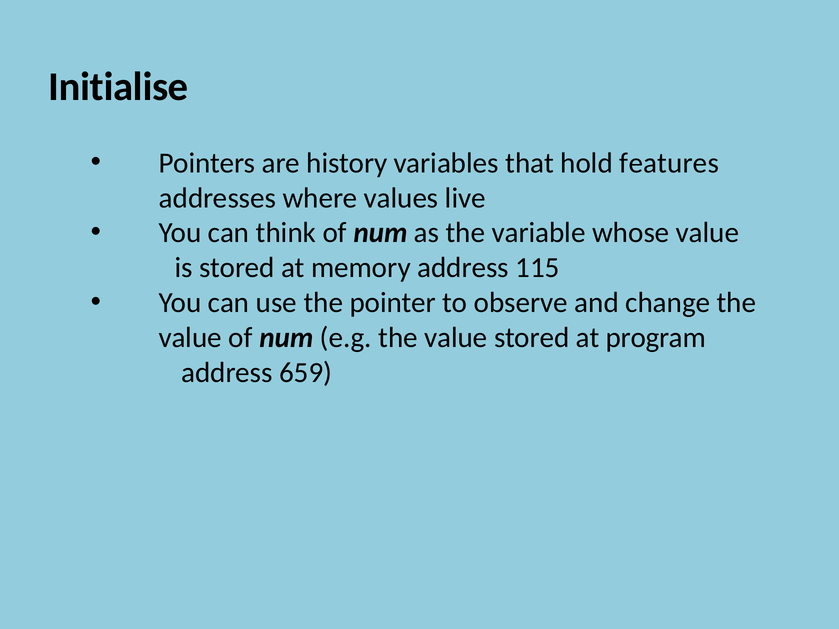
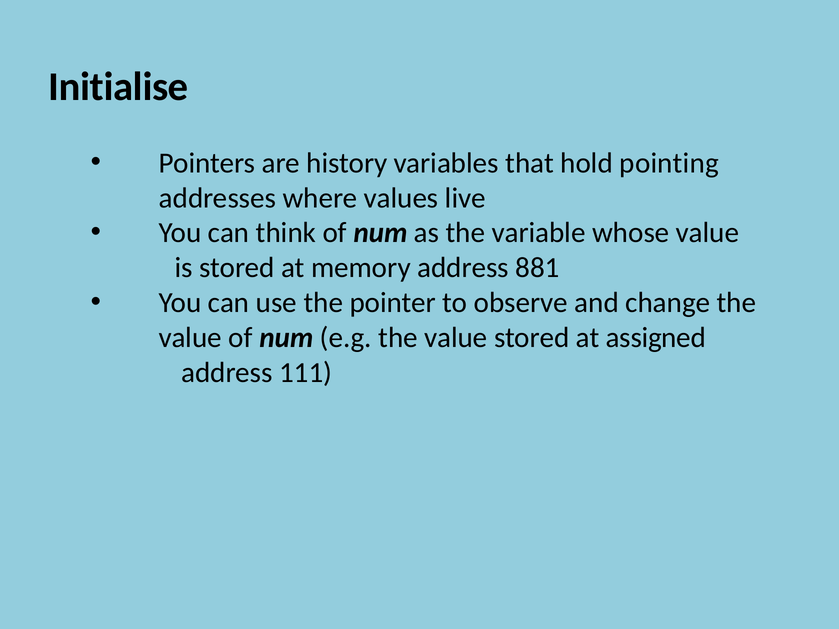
features: features -> pointing (669, 163)
115: 115 -> 881 (537, 268)
program: program -> assigned (656, 338)
659: 659 -> 111 (306, 373)
